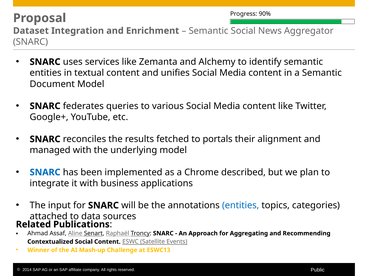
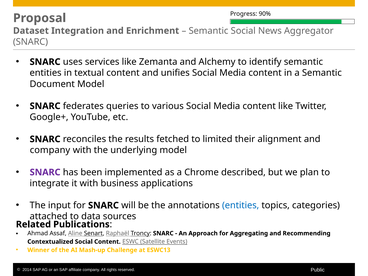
portals: portals -> limited (218, 139)
managed: managed -> company (50, 150)
SNARC colour: blue -> purple (45, 172)
